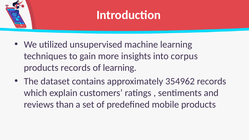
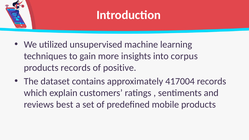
of learning: learning -> positive (120, 68)
354962: 354962 -> 417004 (180, 81)
than: than -> best (65, 105)
